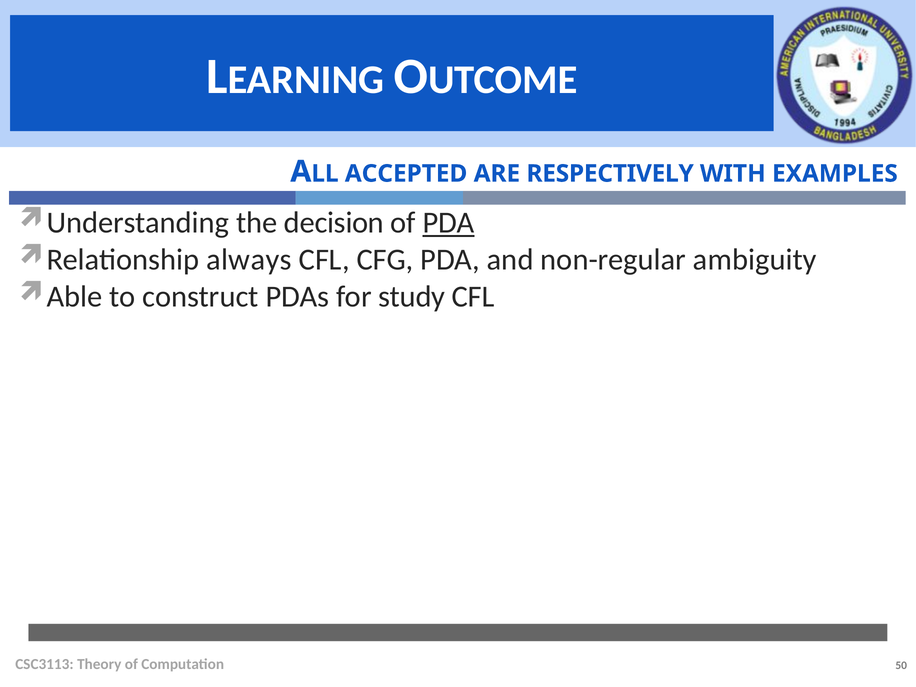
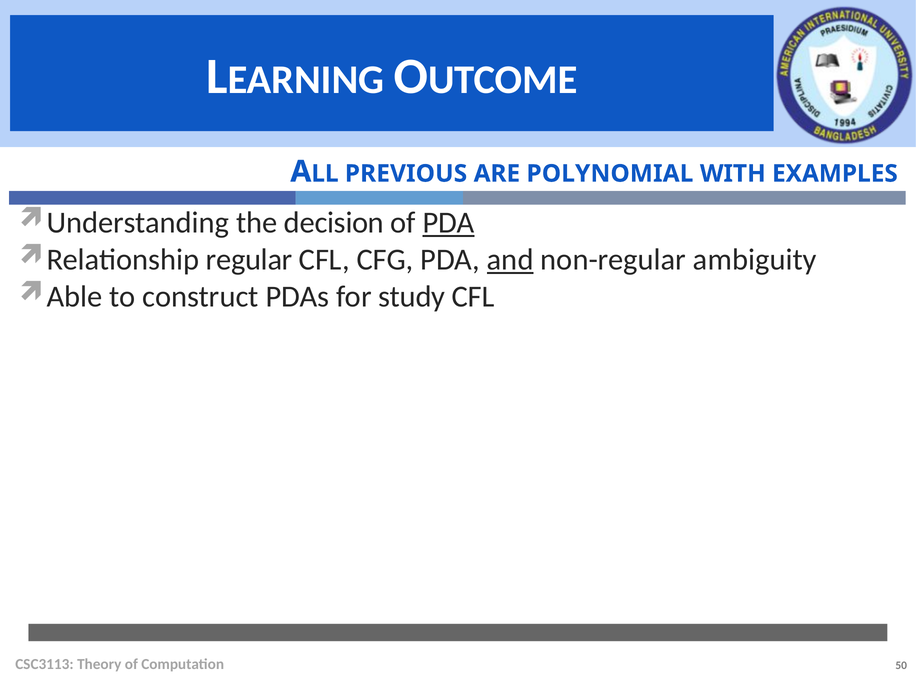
ACCEPTED: ACCEPTED -> PREVIOUS (406, 174)
RESPECTIVELY: RESPECTIVELY -> POLYNOMIAL (610, 174)
always: always -> regular (249, 260)
and underline: none -> present (510, 260)
